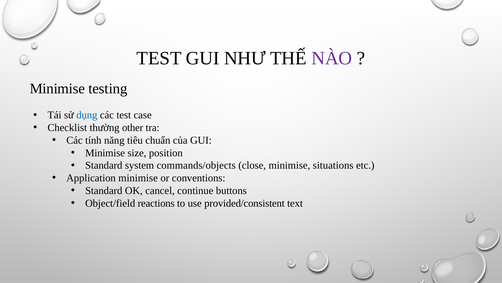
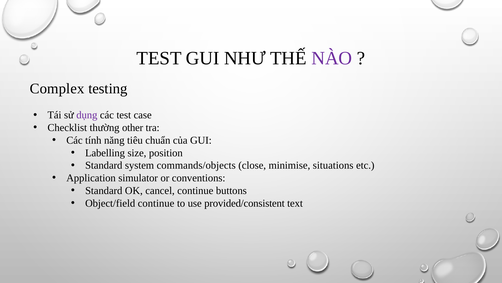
Minimise: Minimise -> Complex (57, 89)
dụng colour: blue -> purple (87, 115)
Minimise: Minimise -> Labelling (105, 153)
Application minimise: minimise -> simulator (138, 178)
Object/field reactions: reactions -> continue (156, 203)
